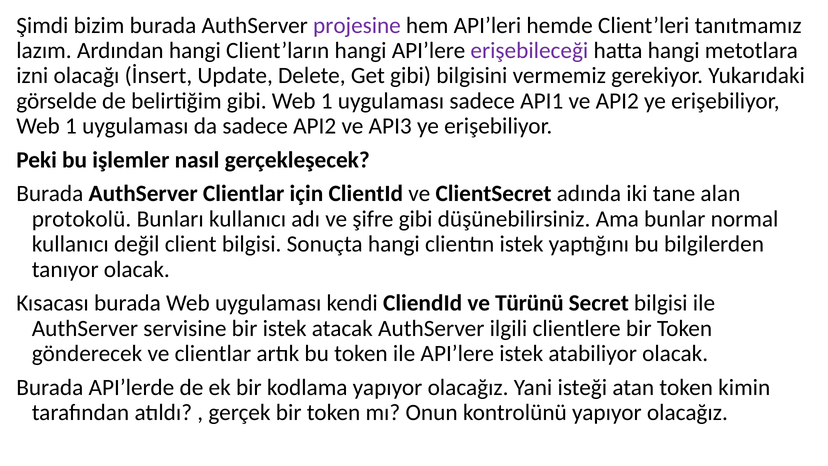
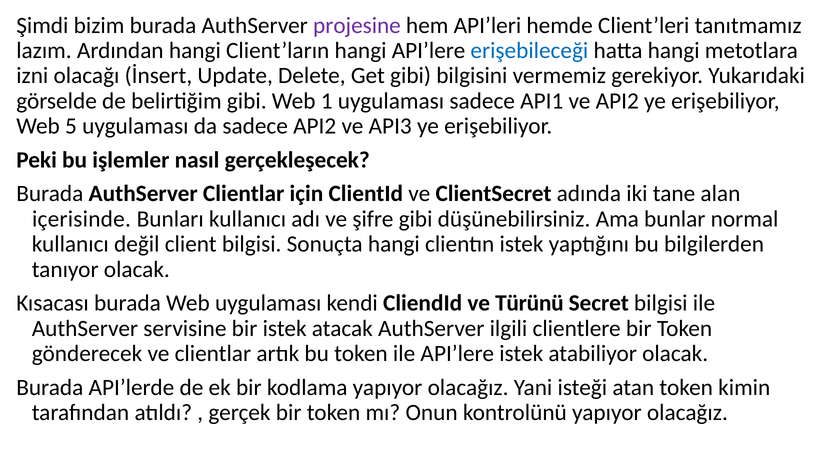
erişebileceği colour: purple -> blue (529, 50)
1: 1 -> 5 (71, 126)
protokolü: protokolü -> içerisinde (81, 219)
